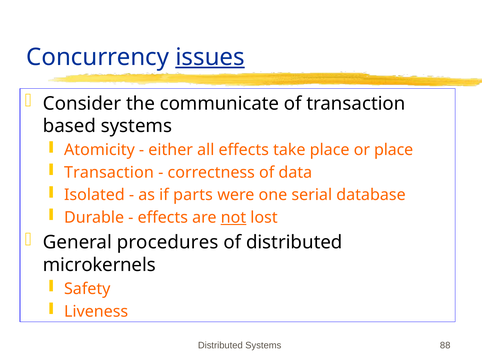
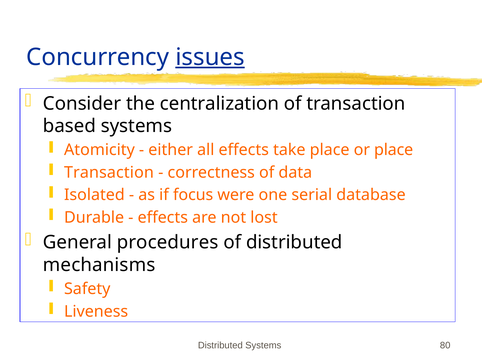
communicate: communicate -> centralization (219, 103)
parts: parts -> focus (193, 195)
not underline: present -> none (233, 217)
microkernels: microkernels -> mechanisms (99, 265)
88: 88 -> 80 (445, 345)
